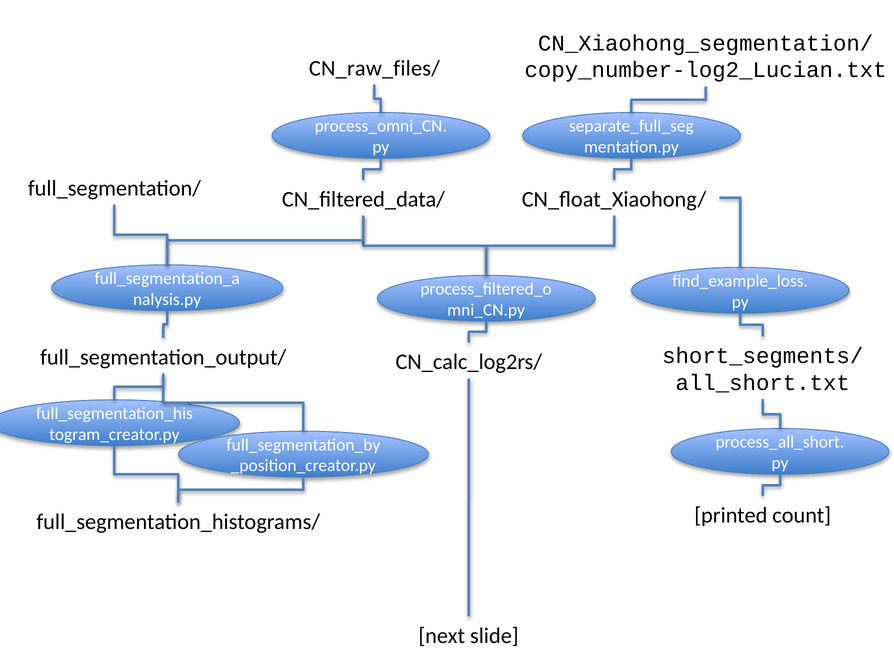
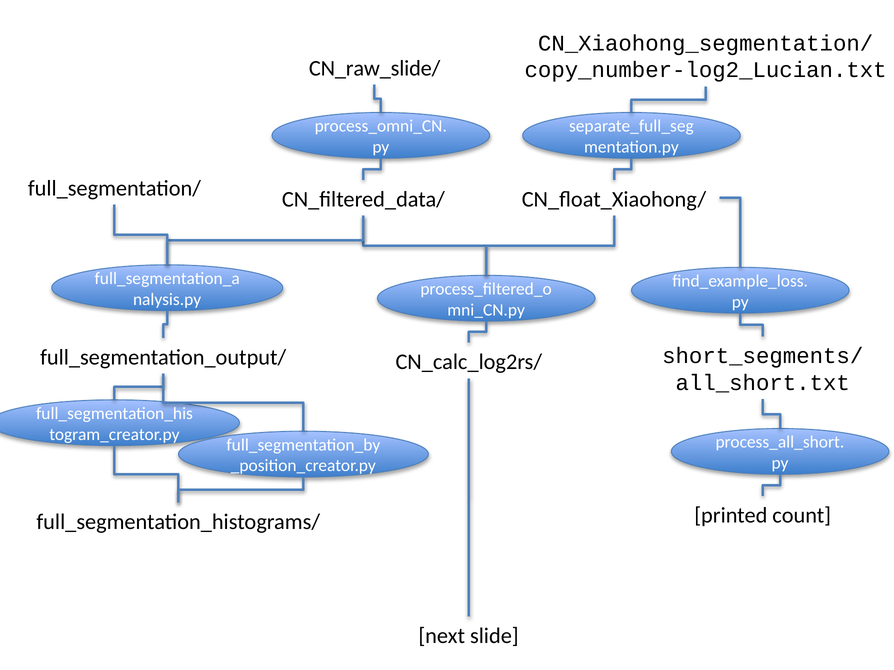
CN_raw_files/: CN_raw_files/ -> CN_raw_slide/ (375, 69)
